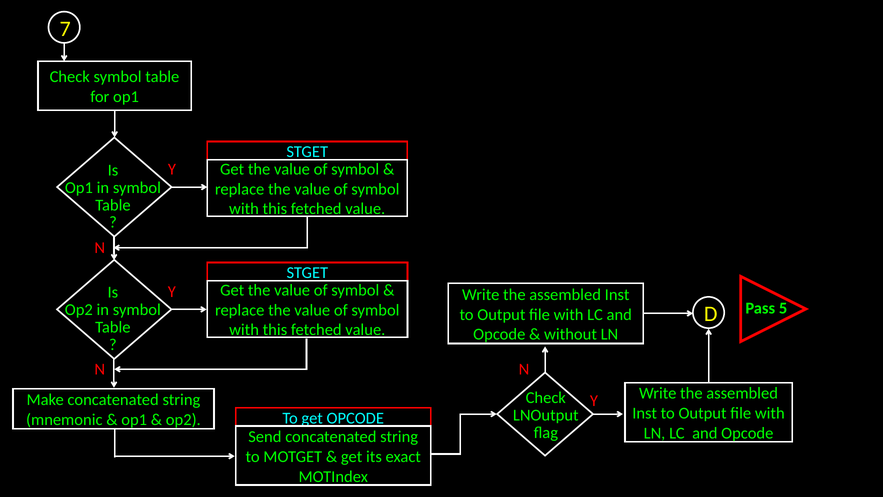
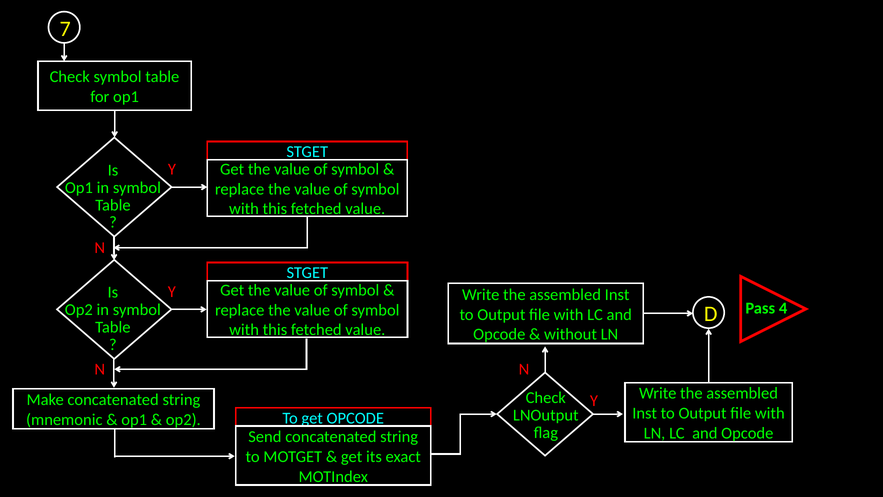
5: 5 -> 4 (783, 308)
